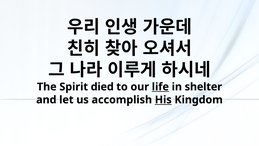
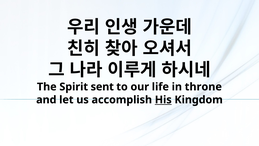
died: died -> sent (102, 87)
life underline: present -> none (160, 87)
shelter: shelter -> throne (203, 87)
